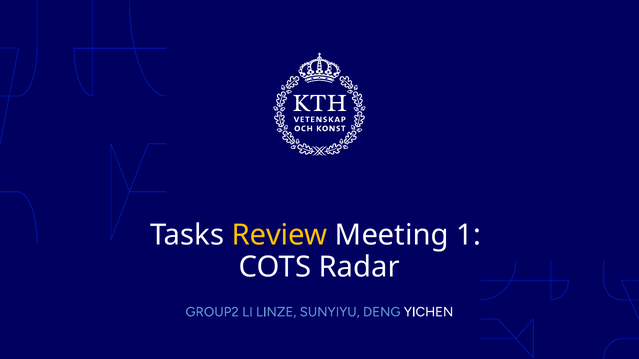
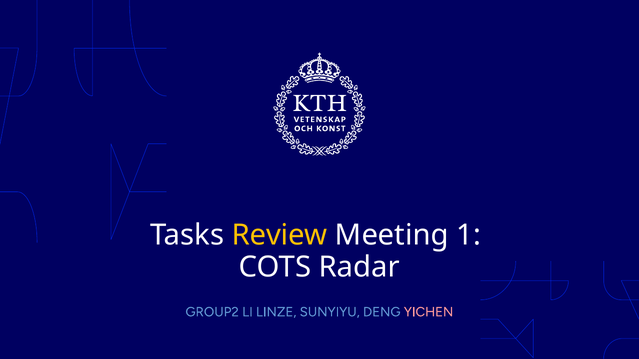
YICHEN colour: white -> pink (429, 312)
